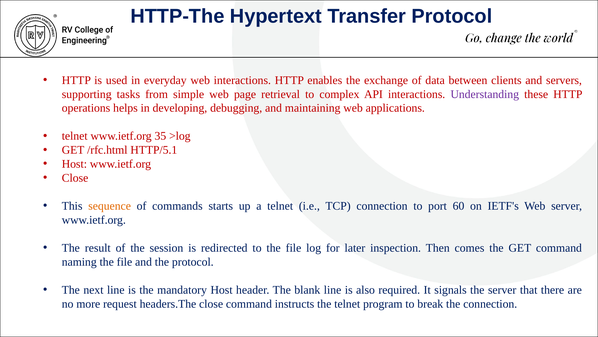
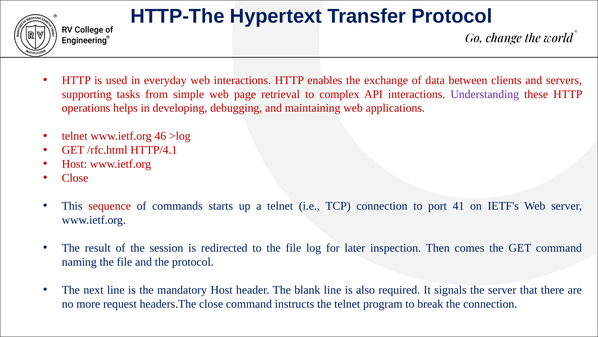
35: 35 -> 46 (160, 136)
HTTP/5.1: HTTP/5.1 -> HTTP/4.1 (154, 150)
sequence colour: orange -> red (110, 206)
60: 60 -> 41 (459, 206)
